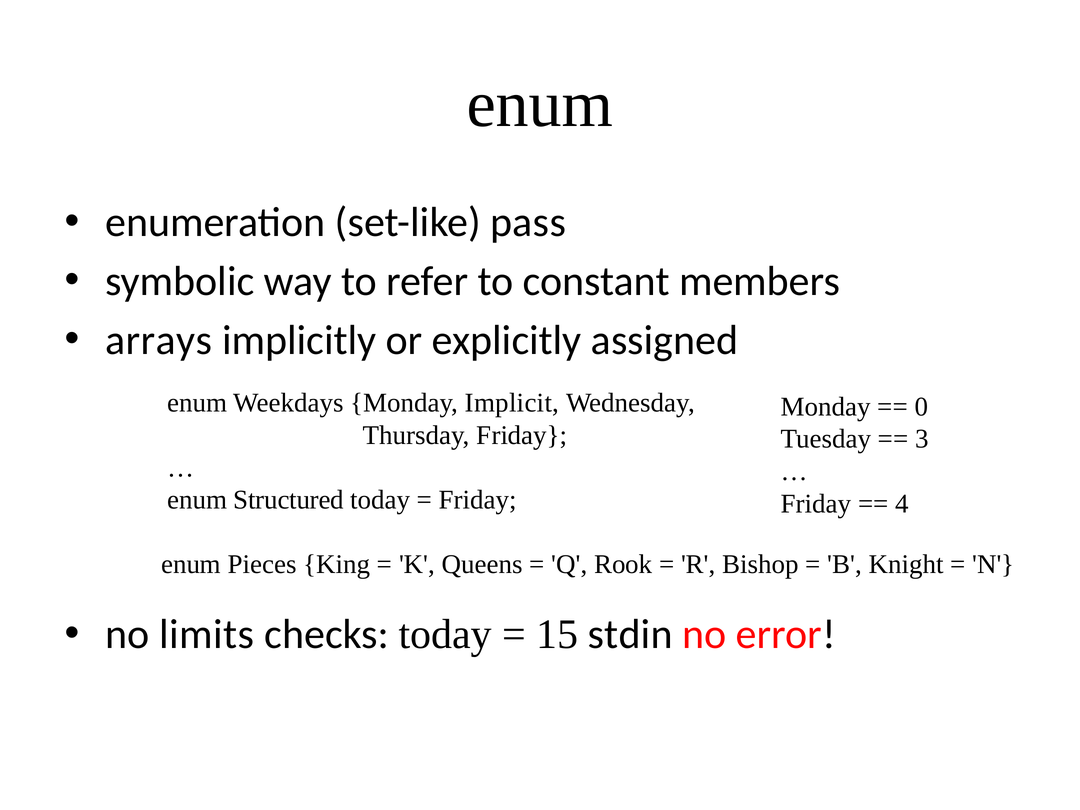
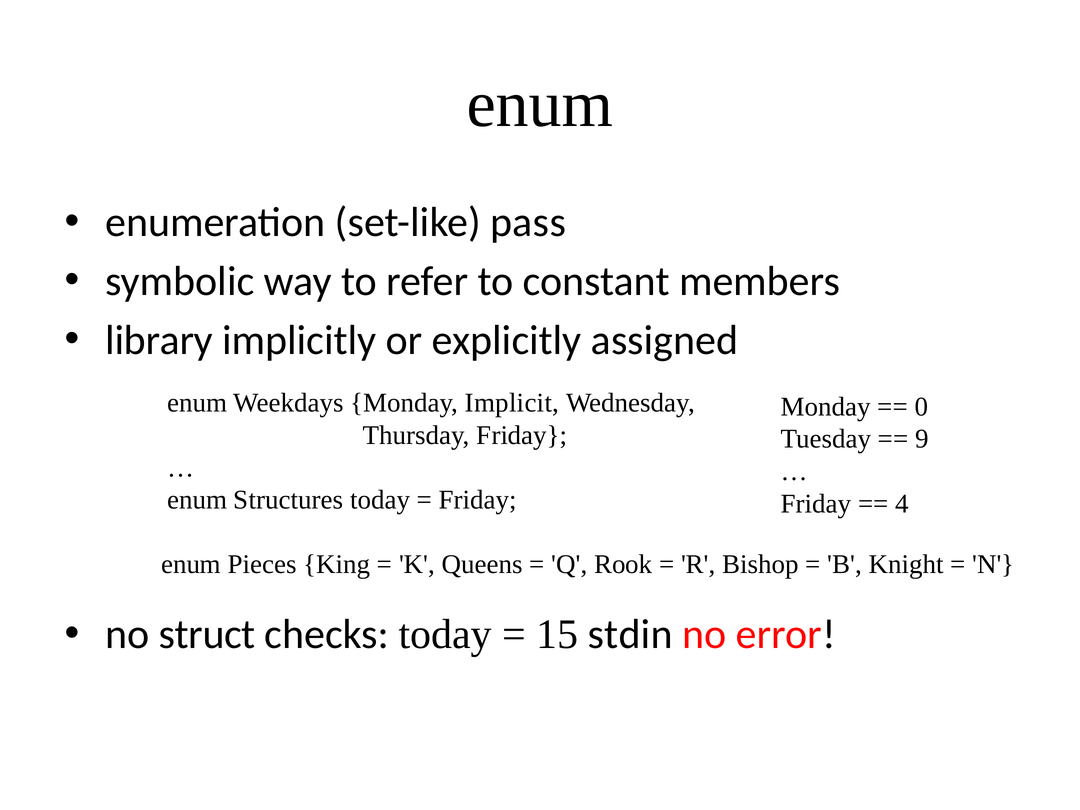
arrays: arrays -> library (159, 340)
3: 3 -> 9 (922, 439)
Structured: Structured -> Structures (288, 500)
limits: limits -> struct (207, 634)
